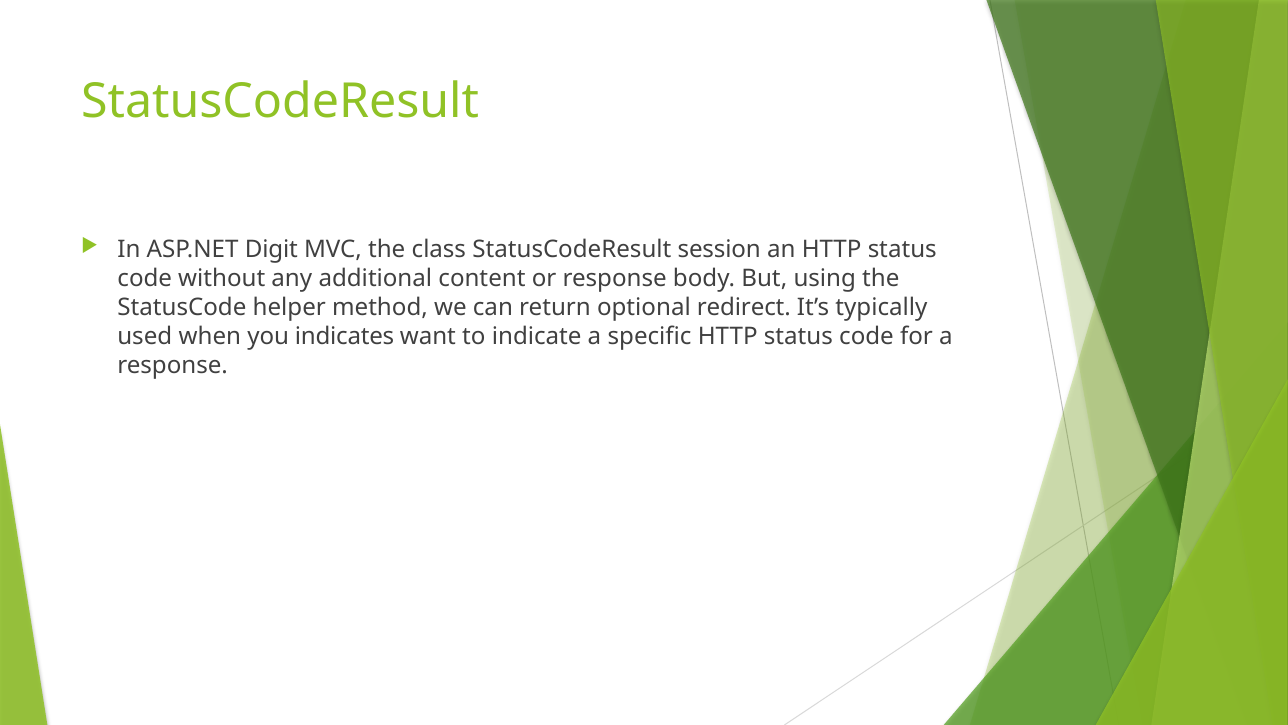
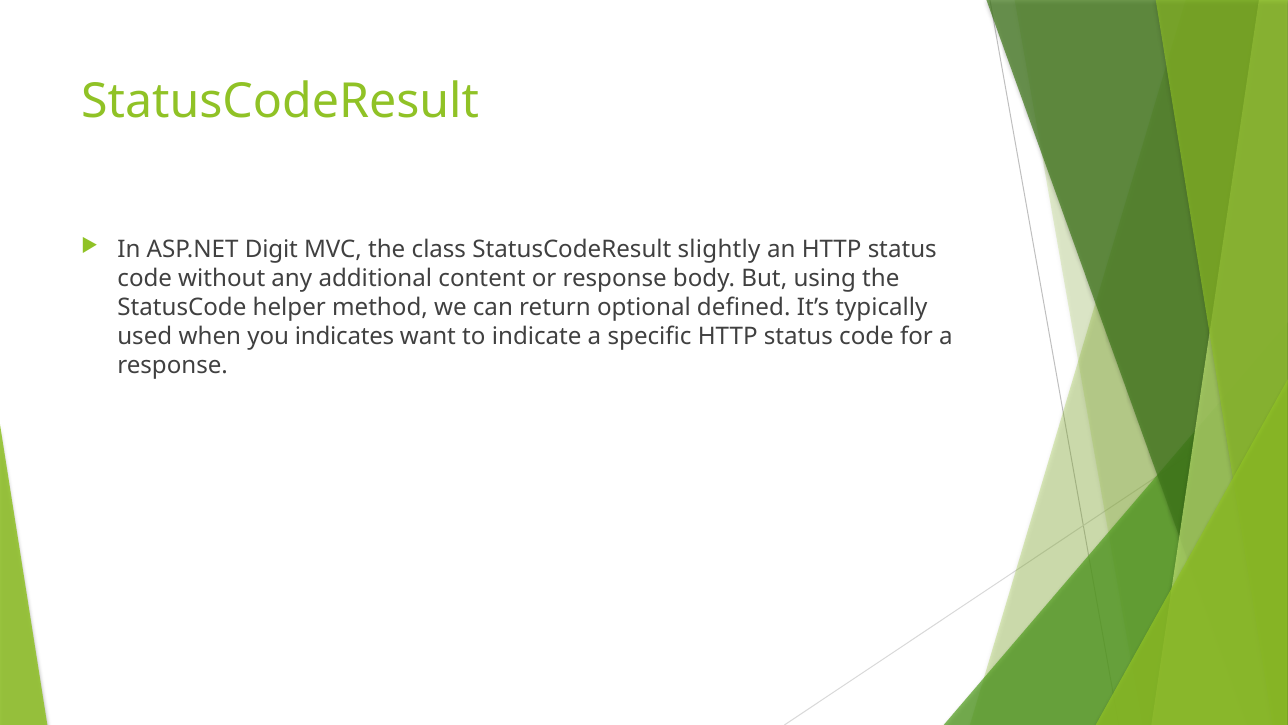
session: session -> slightly (719, 249)
redirect: redirect -> defined (744, 307)
